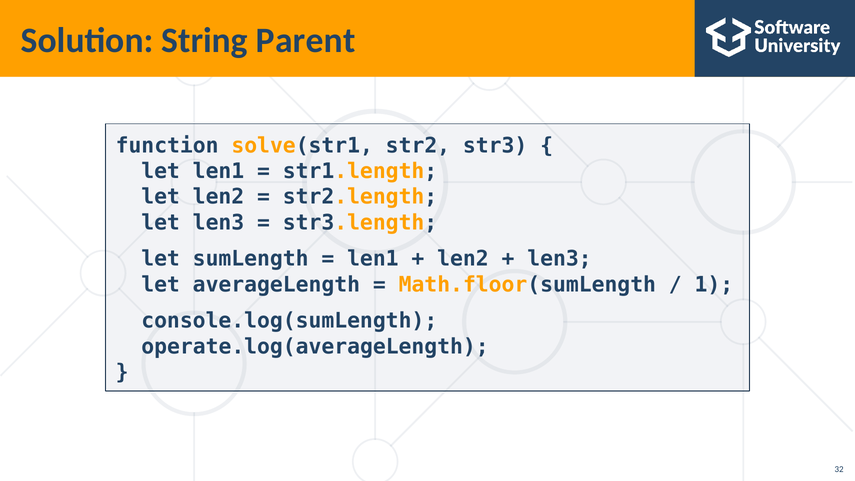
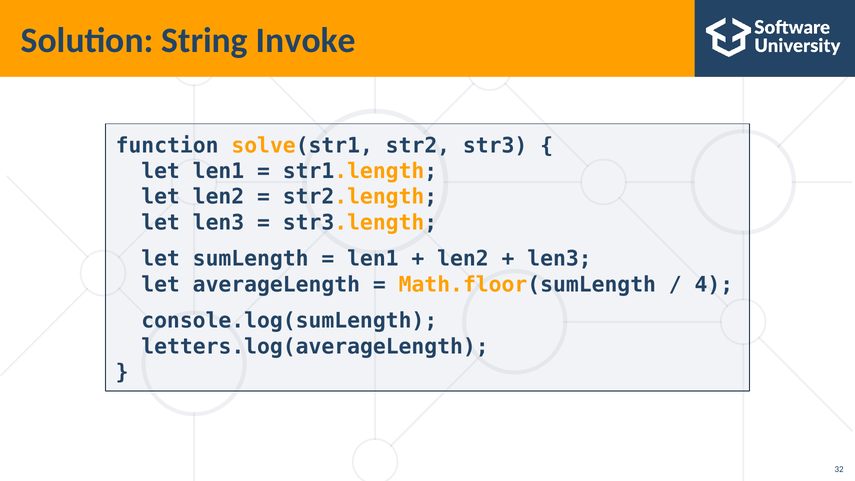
Parent: Parent -> Invoke (306, 41)
1: 1 -> 4 (714, 285)
operate.log(averageLength: operate.log(averageLength -> letters.log(averageLength (315, 346)
